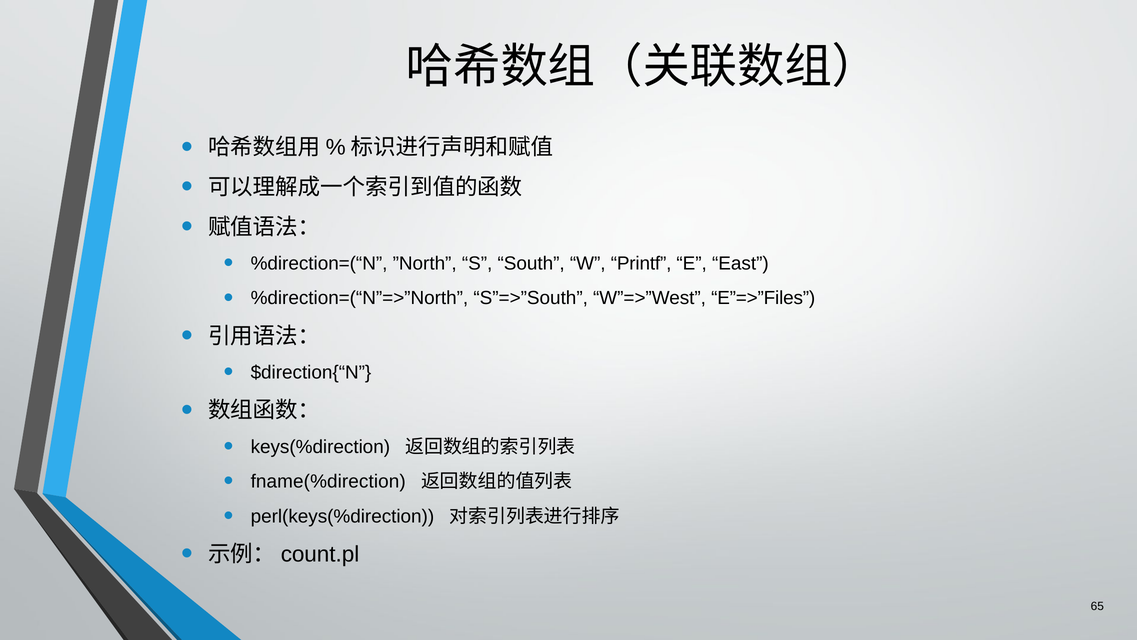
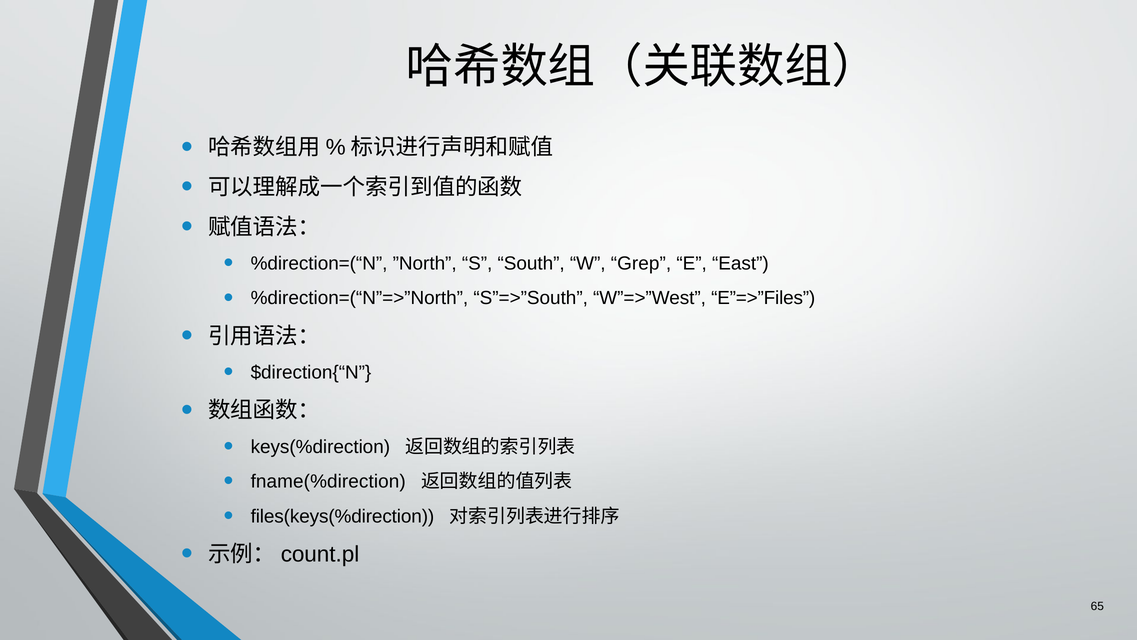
Printf: Printf -> Grep (641, 263)
perl(keys(%direction: perl(keys(%direction -> files(keys(%direction (342, 516)
